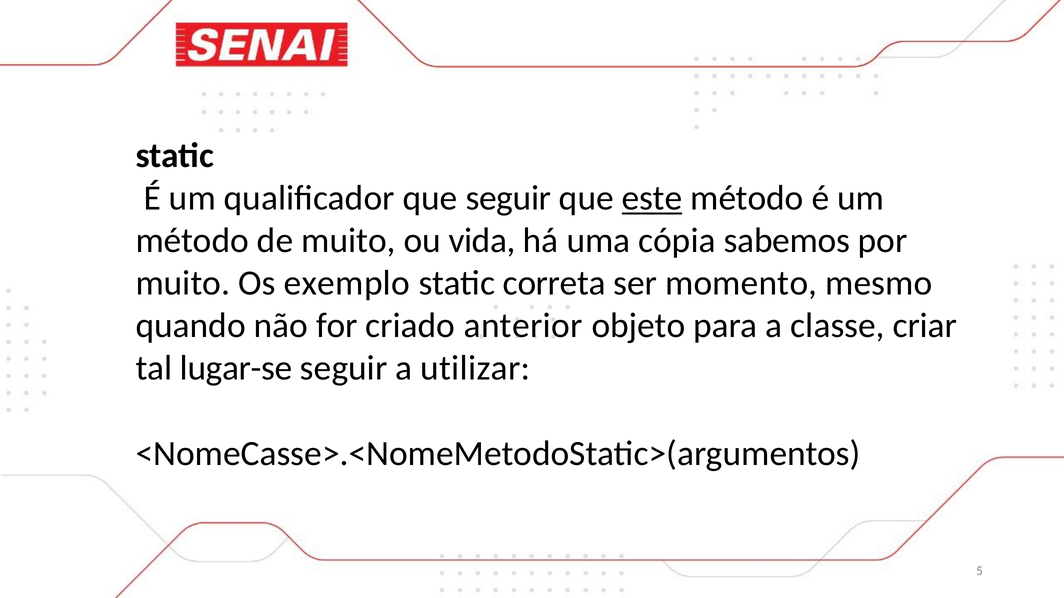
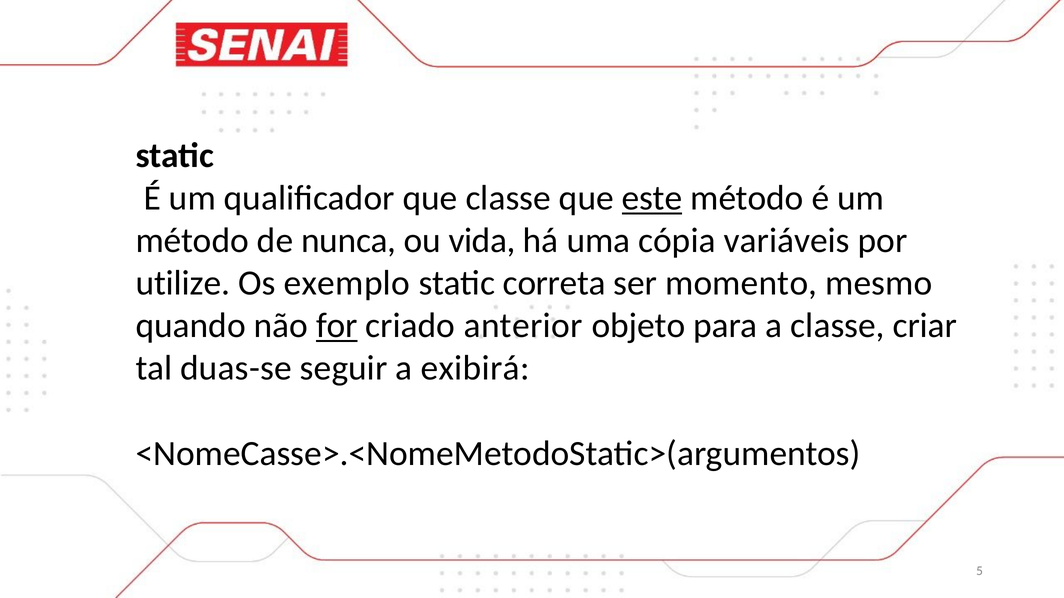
que seguir: seguir -> classe (508, 198)
de muito: muito -> nunca (349, 241)
sabemos: sabemos -> variáveis (787, 241)
muito: muito -> utilize (183, 283)
for underline: none -> present (337, 326)
lugar-se: lugar-se -> duas-se (236, 369)
utilizar: utilizar -> exibirá (475, 369)
